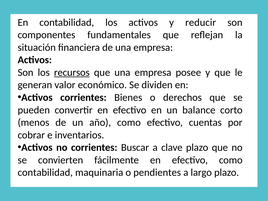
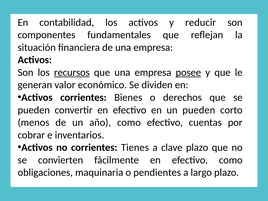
posee underline: none -> present (188, 72)
un balance: balance -> pueden (199, 110)
Buscar: Buscar -> Tienes (135, 148)
contabilidad: contabilidad -> obligaciones (45, 173)
